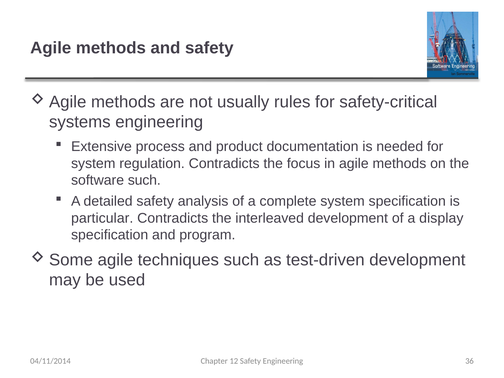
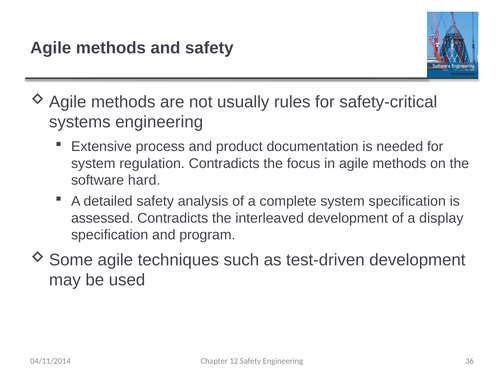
software such: such -> hard (144, 180)
particular: particular -> assessed (102, 218)
